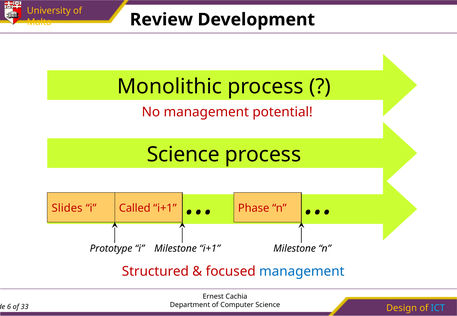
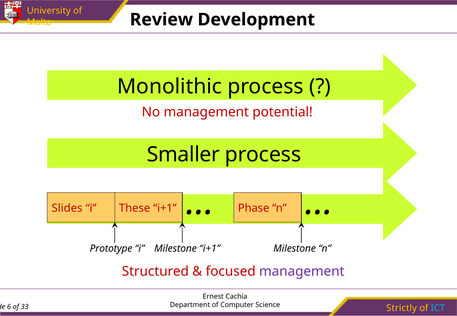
Science: Science -> Smaller (183, 155)
Called: Called -> These (135, 208)
management colour: blue -> purple (302, 272)
Design: Design -> Strictly (402, 309)
